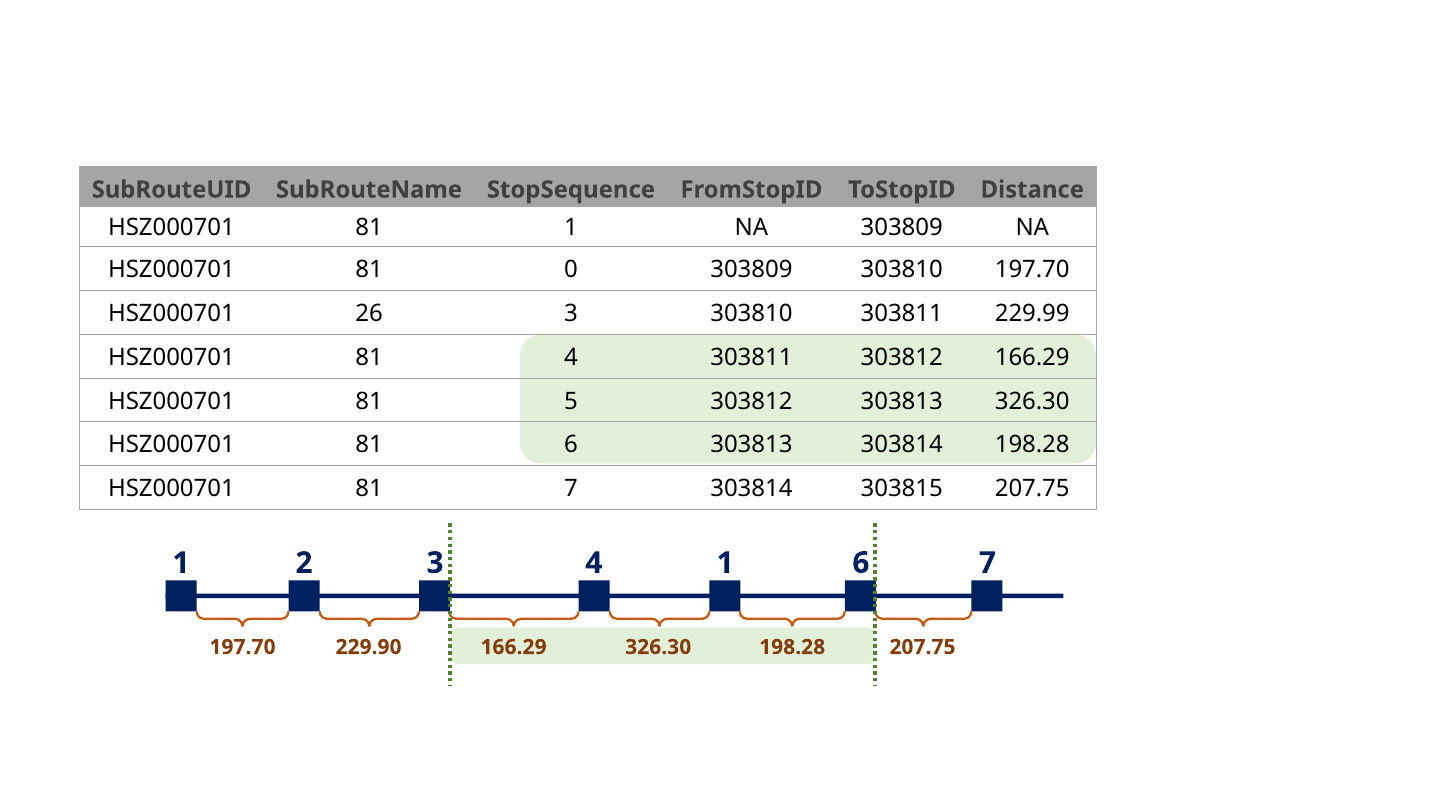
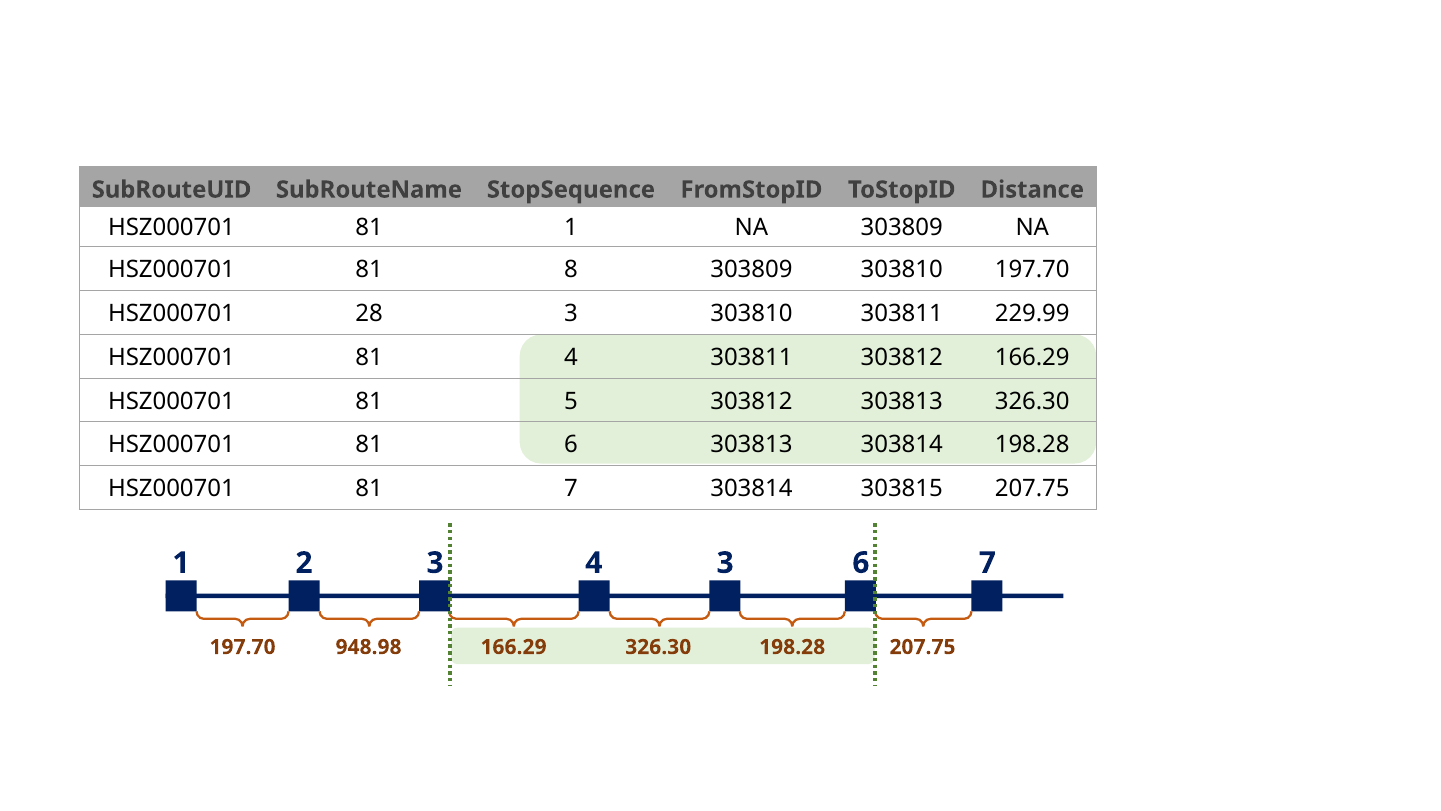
0: 0 -> 8 (571, 269)
26: 26 -> 28 (369, 313)
4 1: 1 -> 3 (725, 563)
229.90: 229.90 -> 948.98 (369, 647)
